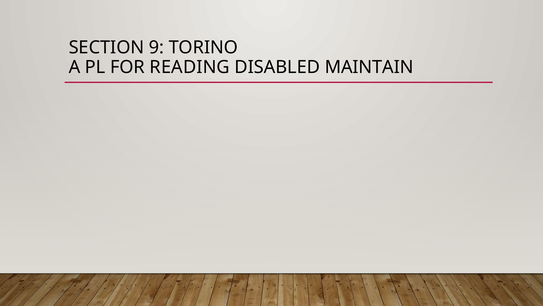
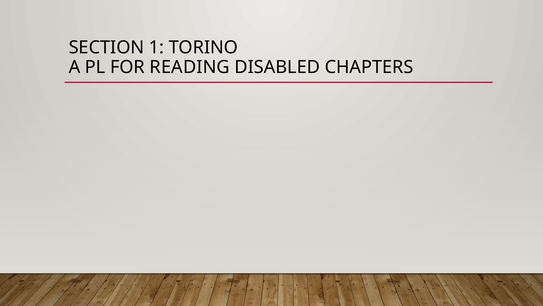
9: 9 -> 1 (157, 48)
MAINTAIN: MAINTAIN -> CHAPTERS (369, 67)
